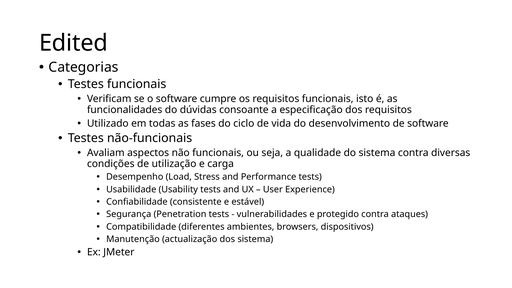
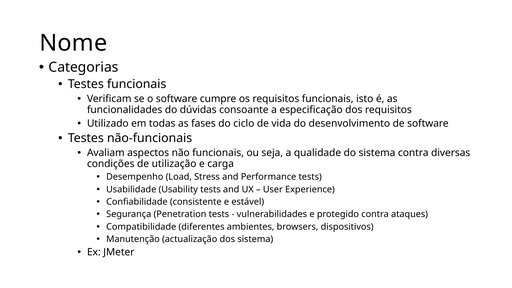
Edited: Edited -> Nome (73, 43)
